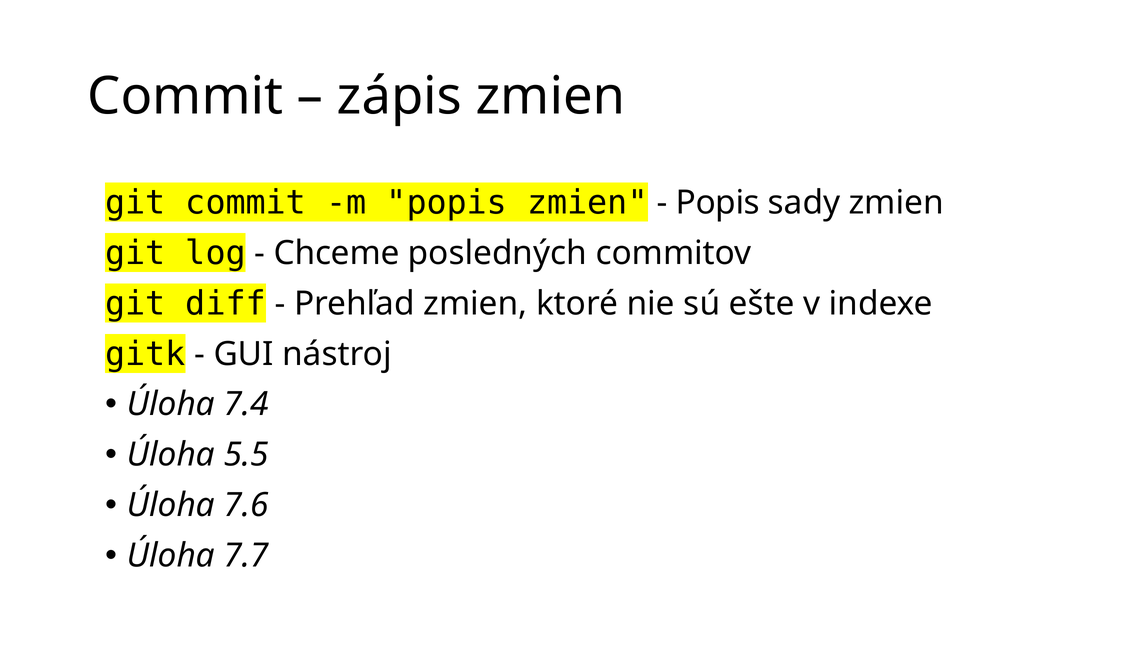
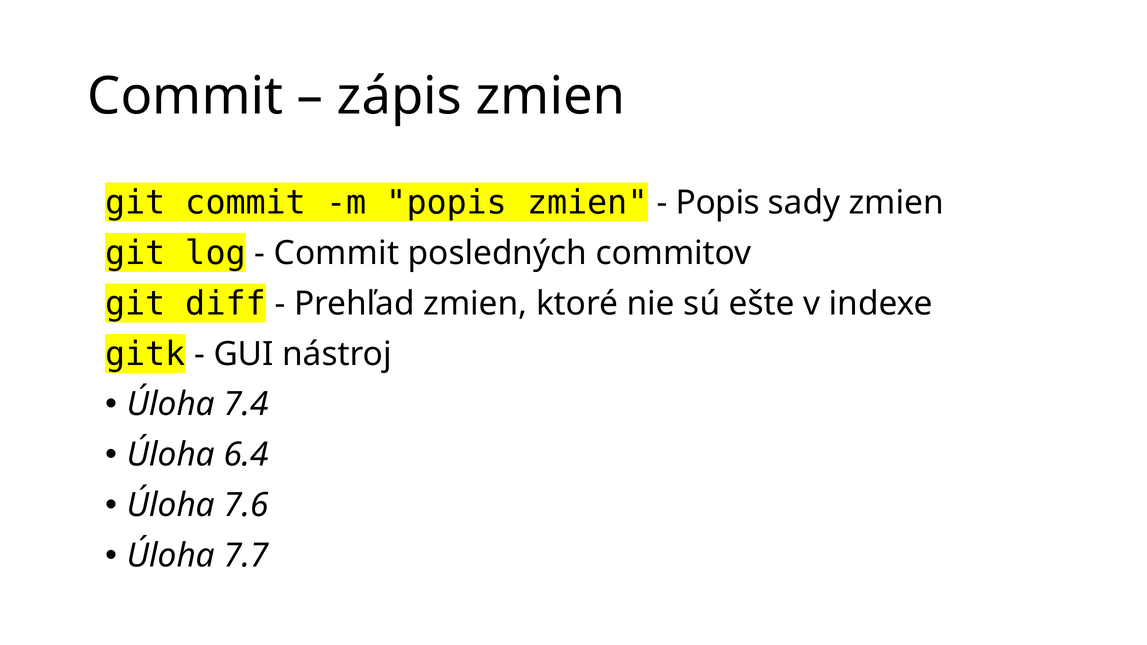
Chceme: Chceme -> Commit (336, 253)
5.5: 5.5 -> 6.4 (246, 455)
